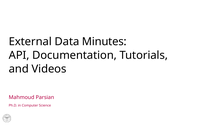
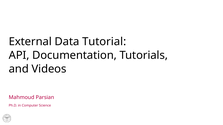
Minutes: Minutes -> Tutorial (104, 42)
